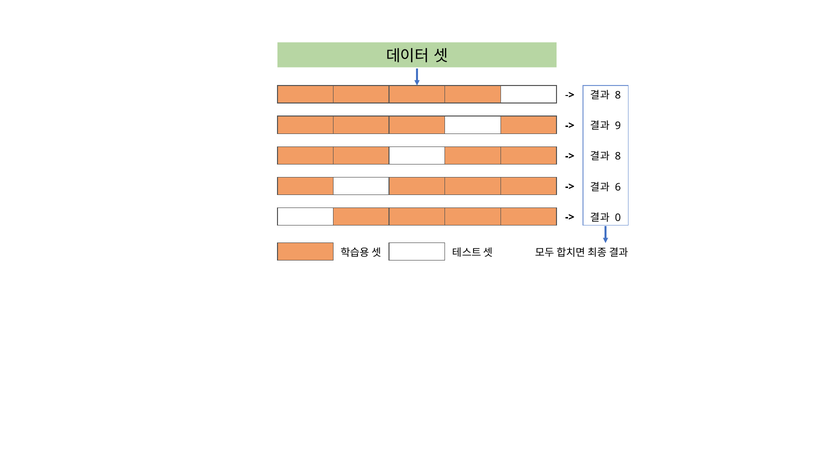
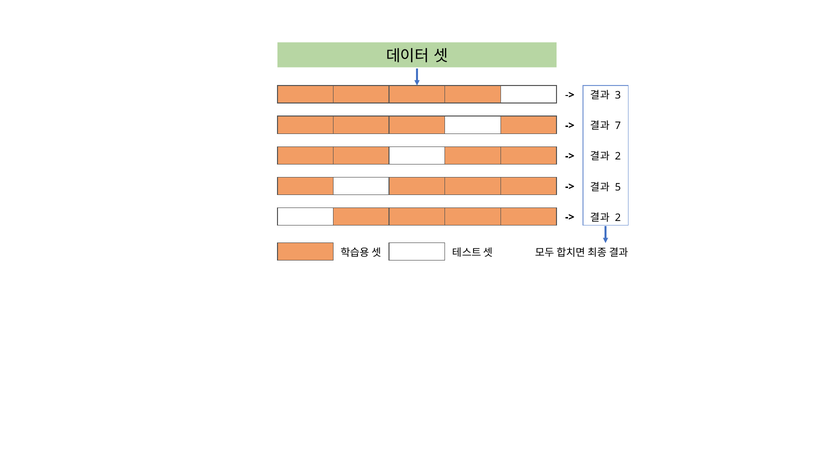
8: 8 -> 3 (618, 95)
9: 9 -> 7 (618, 126)
8: 8 -> 2 (618, 157)
6: 6 -> 5 (618, 187)
0: 0 -> 2 (618, 218)
